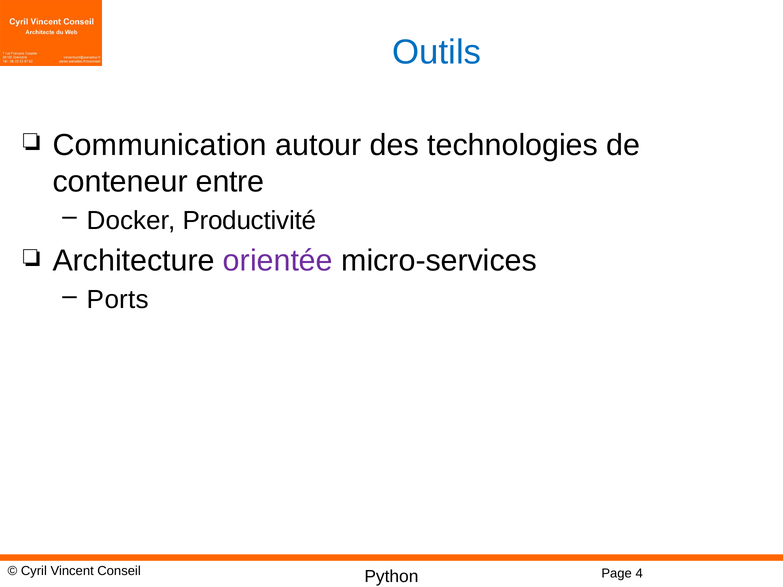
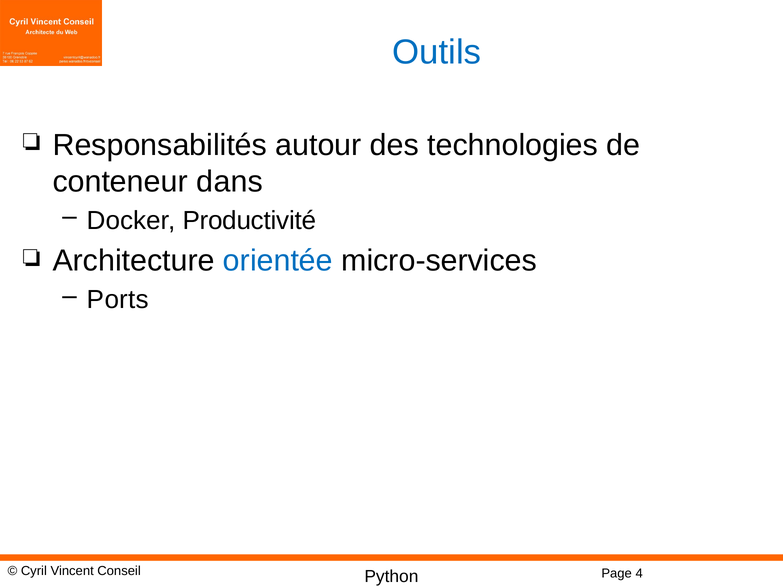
Communication: Communication -> Responsabilités (160, 145)
entre: entre -> dans (230, 182)
orientée colour: purple -> blue (278, 261)
